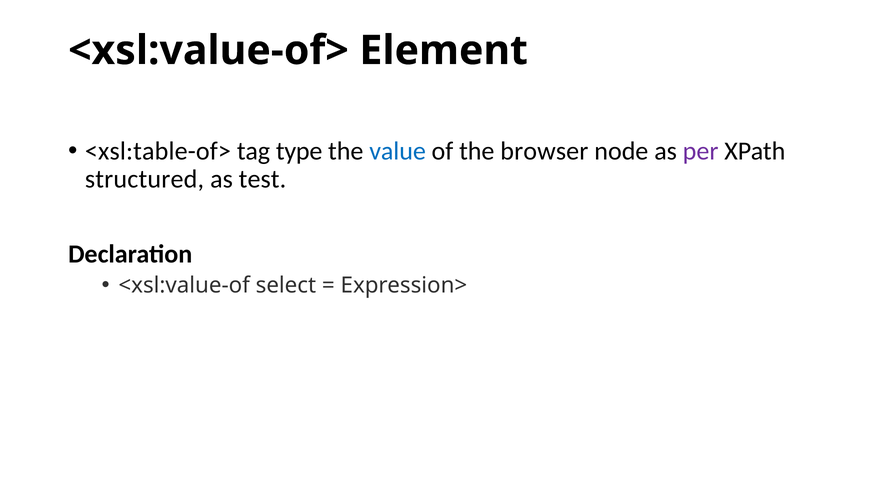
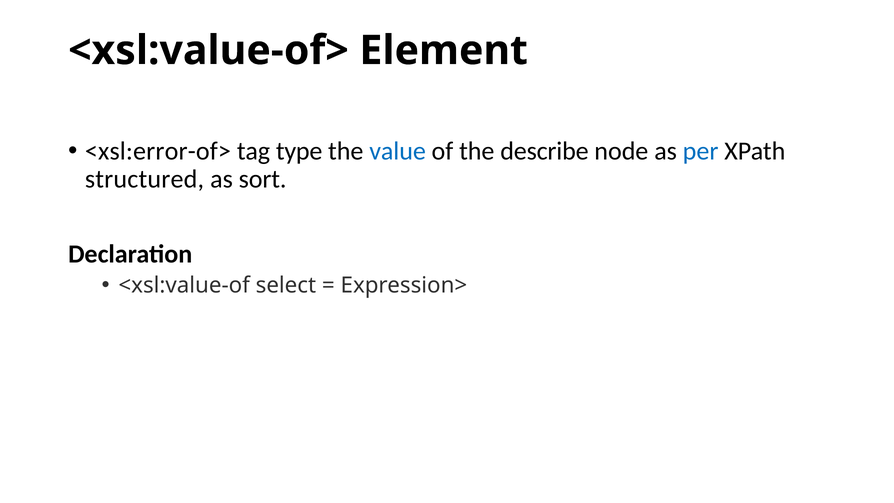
<xsl:table-of>: <xsl:table-of> -> <xsl:error-of> (158, 151)
browser: browser -> describe (544, 151)
per colour: purple -> blue (701, 151)
test: test -> sort (263, 179)
